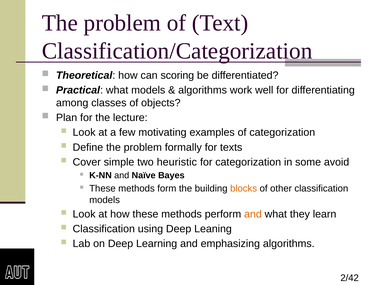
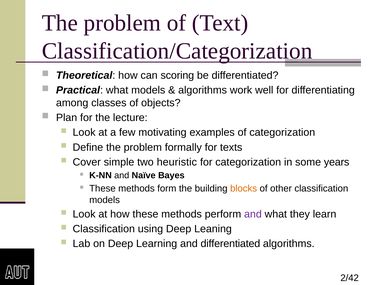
avoid: avoid -> years (337, 162)
and colour: orange -> purple (253, 214)
and emphasizing: emphasizing -> differentiated (230, 244)
